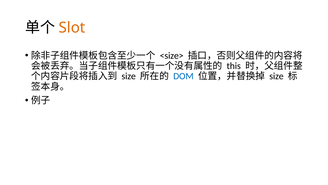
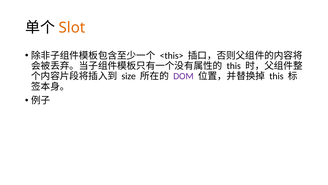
<size>: <size> -> <this> (172, 55)
DOM colour: blue -> purple (183, 76)
size: size -> this (276, 76)
